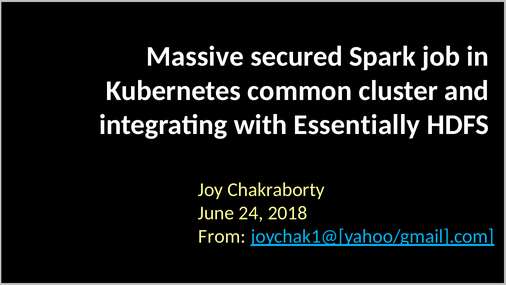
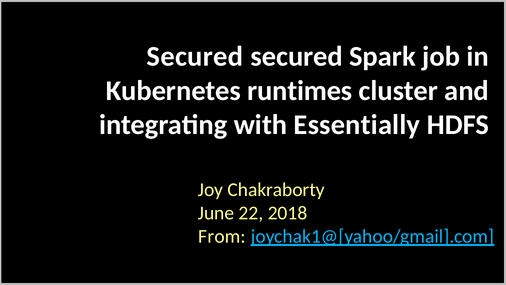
Massive: Massive -> Secured (195, 57)
common: common -> runtimes (300, 91)
24: 24 -> 22 (251, 213)
